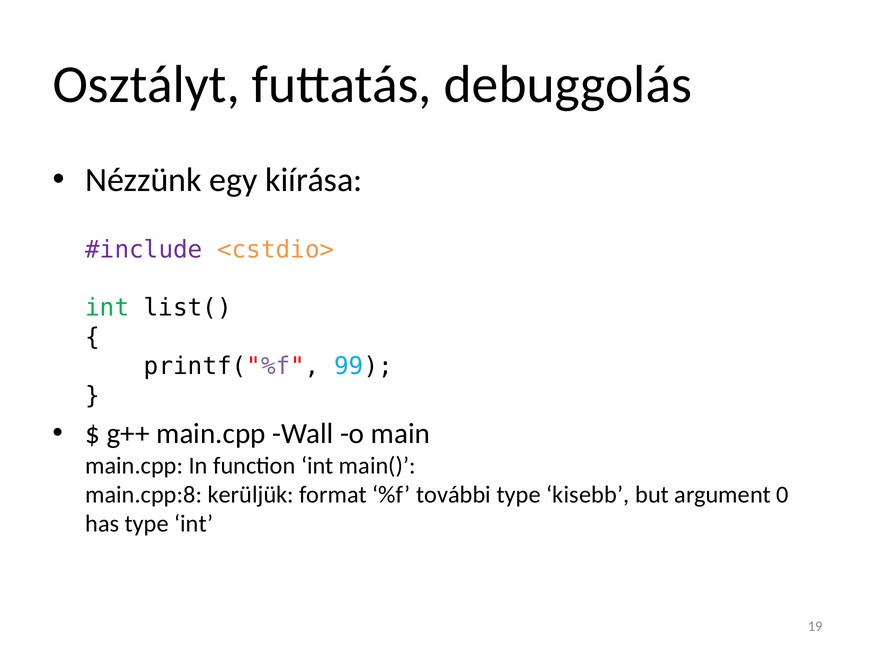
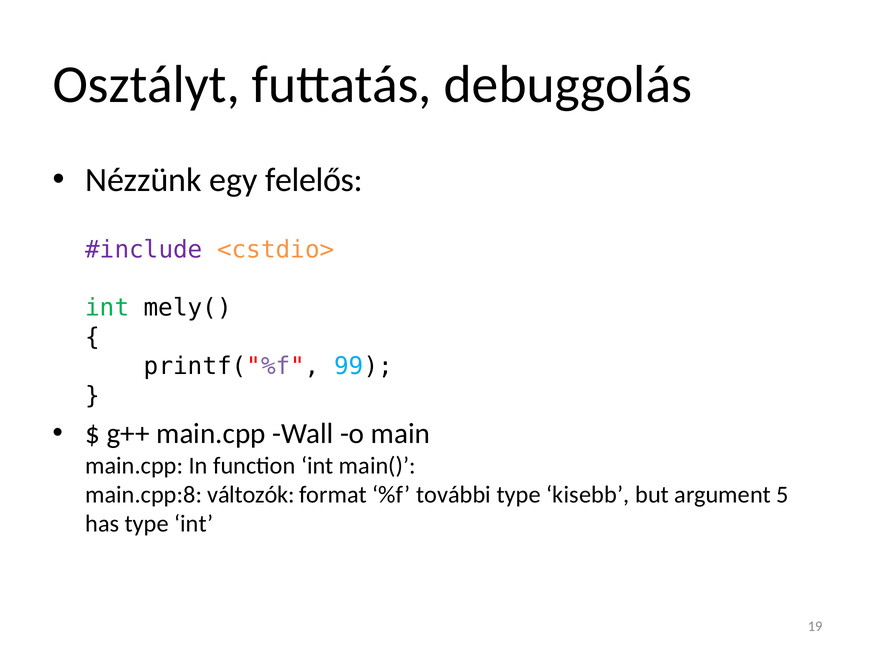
kiírása: kiírása -> felelős (314, 180)
list(: list( -> mely( (188, 308)
kerüljük: kerüljük -> változók (251, 495)
0: 0 -> 5 (782, 495)
